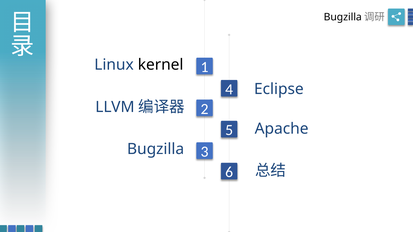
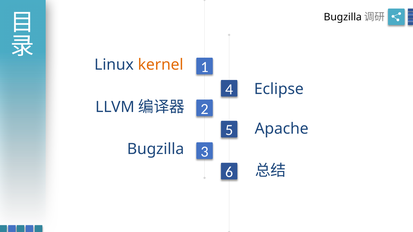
kernel colour: black -> orange (161, 65)
